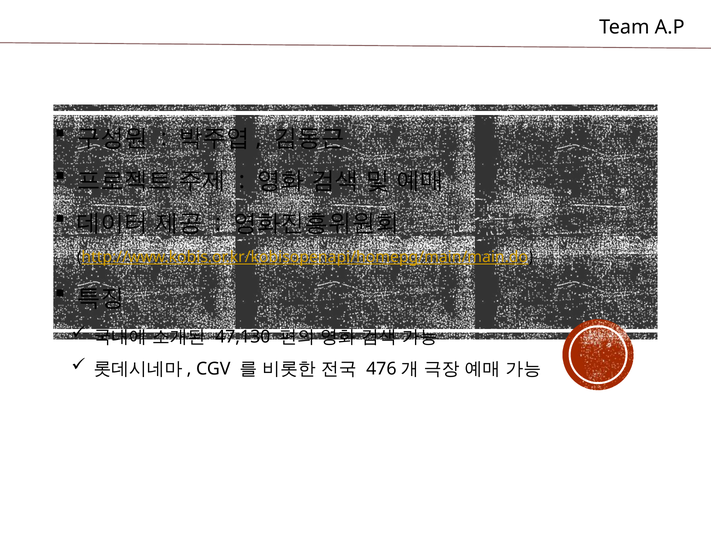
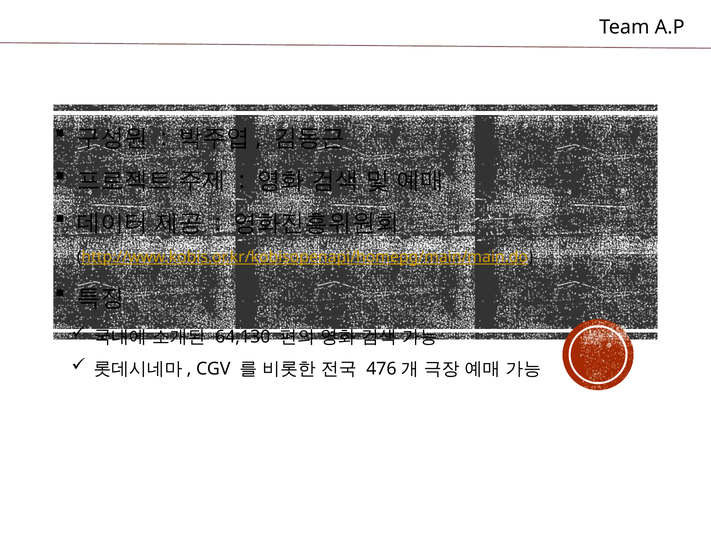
47,130: 47,130 -> 64,130 (243, 337)
